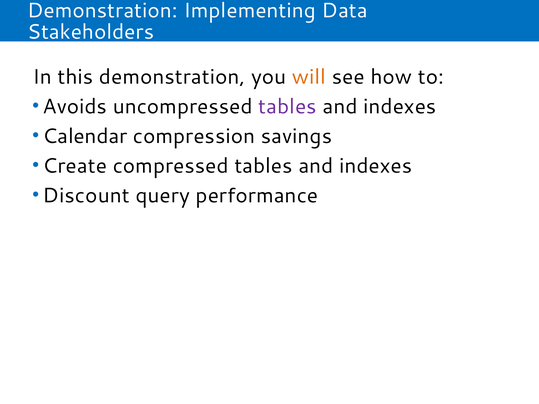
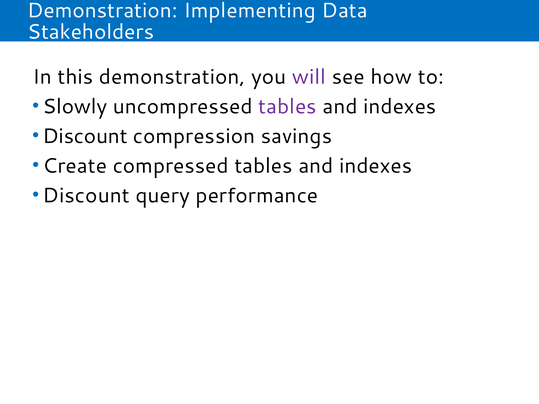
will colour: orange -> purple (309, 77)
Avoids: Avoids -> Slowly (75, 107)
Calendar: Calendar -> Discount (85, 136)
